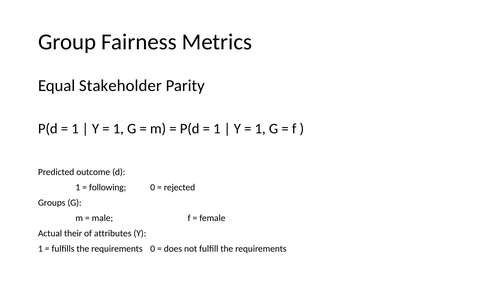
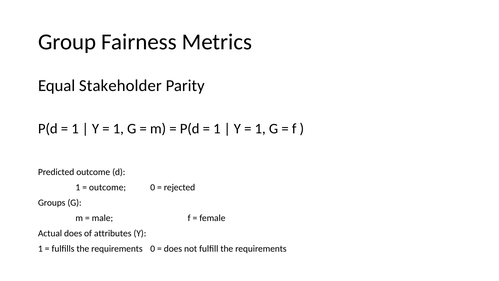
following: following -> outcome (108, 187)
Actual their: their -> does (73, 233)
